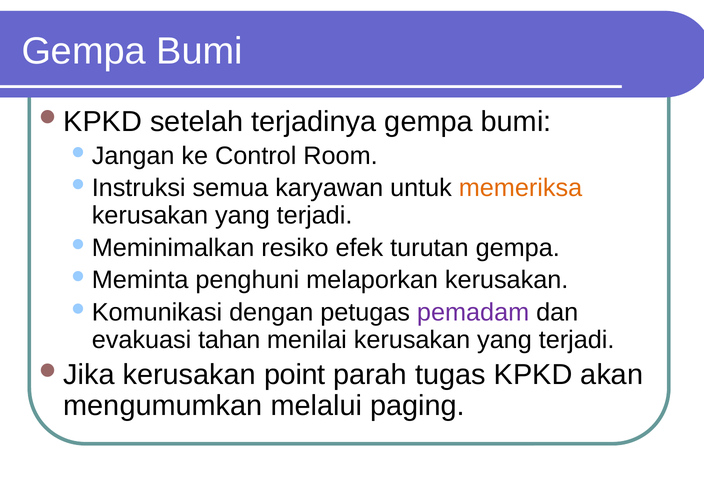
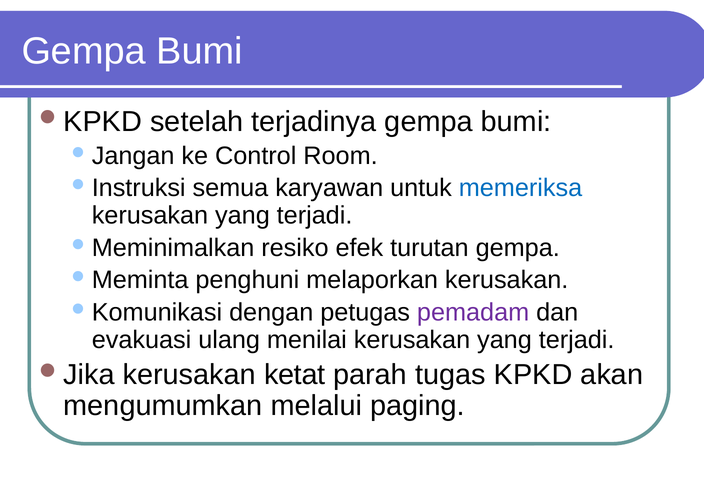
memeriksa colour: orange -> blue (520, 188)
tahan: tahan -> ulang (229, 340)
point: point -> ketat (295, 375)
